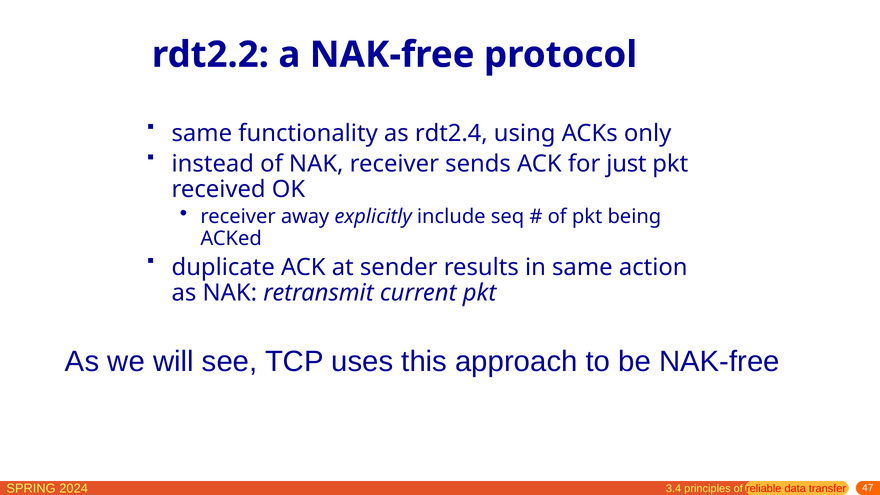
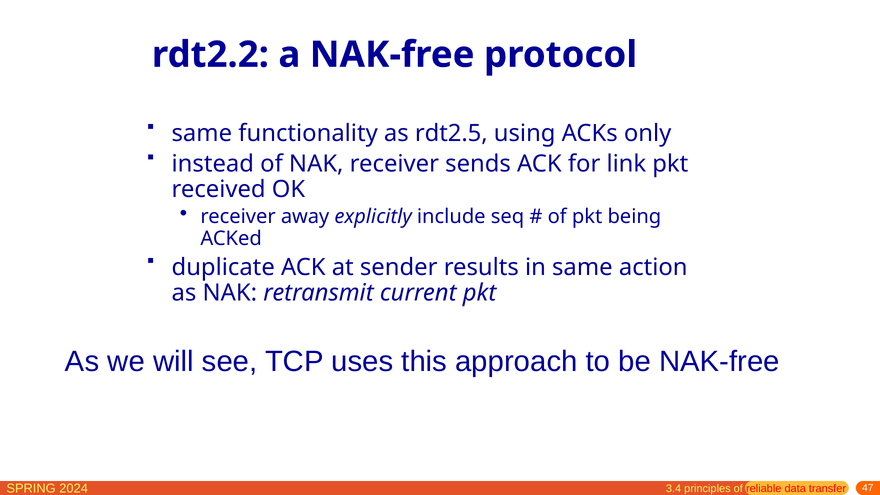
rdt2.4: rdt2.4 -> rdt2.5 (451, 133)
just: just -> link (626, 164)
